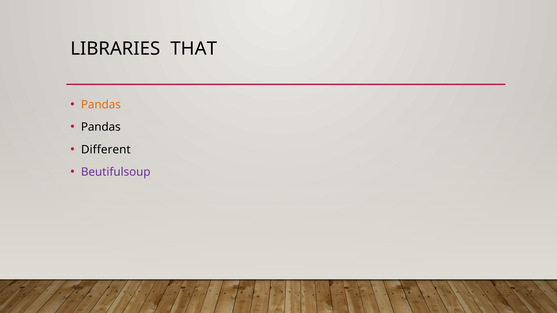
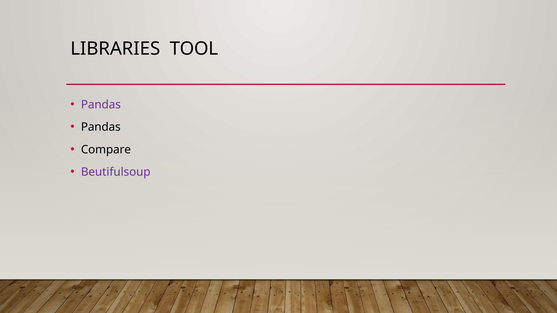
THAT: THAT -> TOOL (194, 49)
Pandas colour: orange -> purple (101, 105)
Different: Different -> Compare (106, 150)
